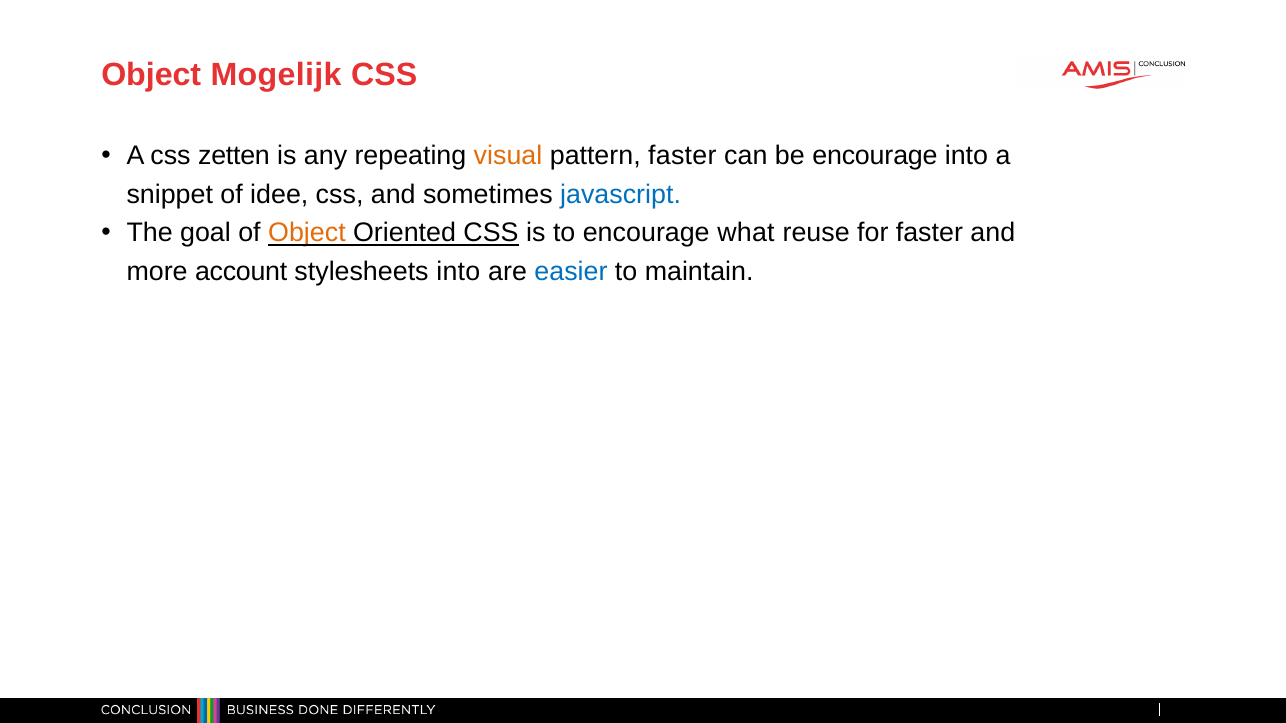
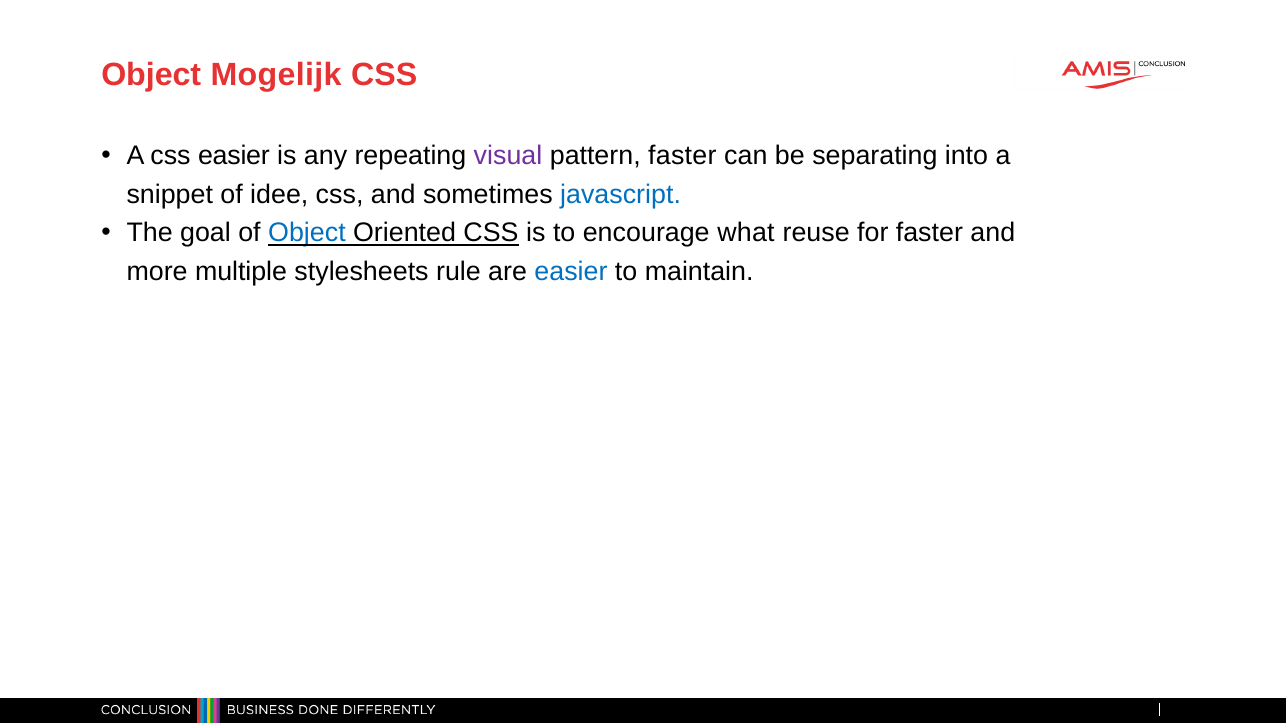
css zetten: zetten -> easier (234, 156)
visual colour: orange -> purple (508, 156)
be encourage: encourage -> separating (875, 156)
Object colour: orange -> blue (307, 233)
account: account -> multiple (241, 272)
stylesheets into: into -> rule (458, 272)
